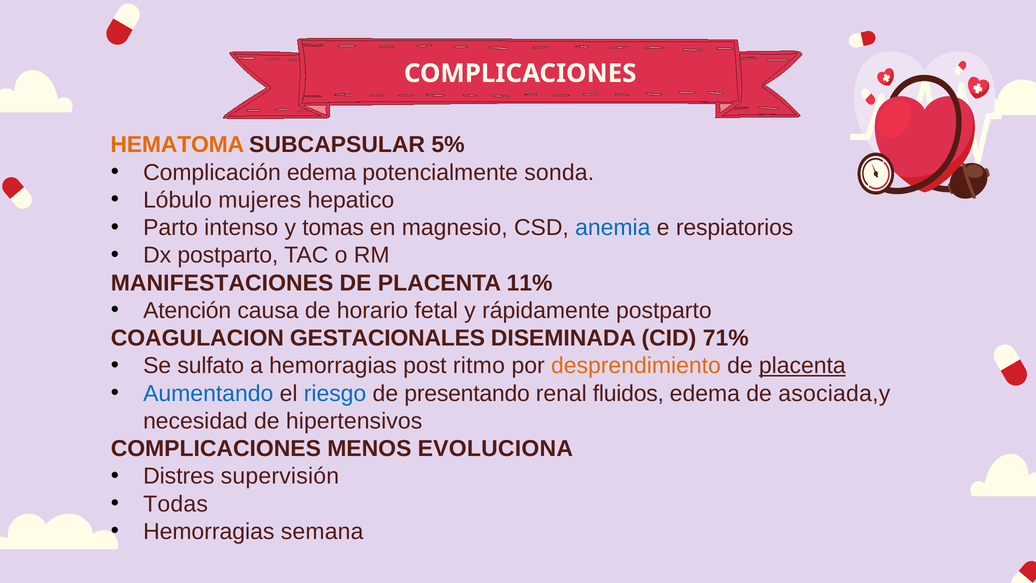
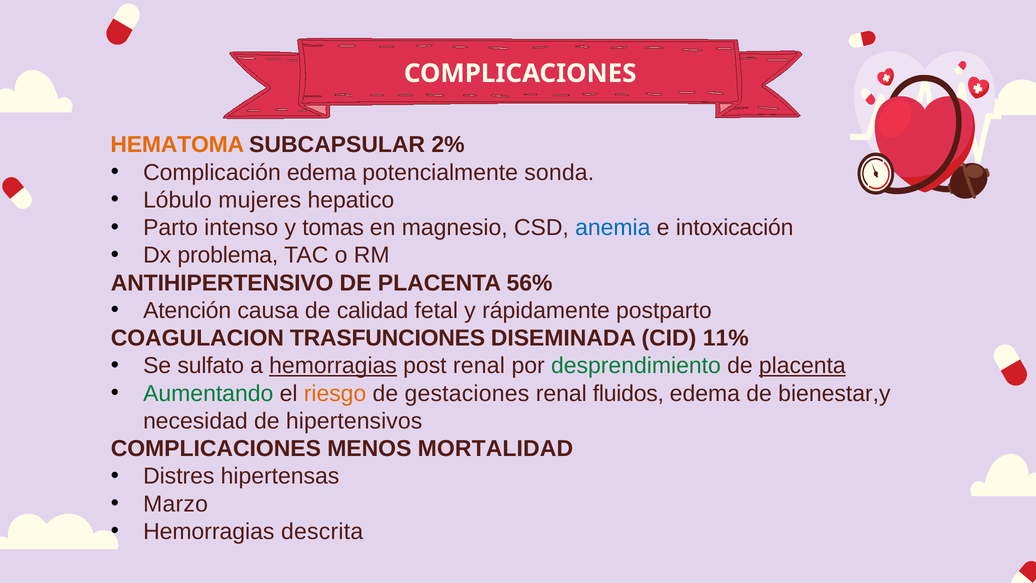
5%: 5% -> 2% (448, 145)
respiatorios: respiatorios -> intoxicación (735, 228)
Dx postparto: postparto -> problema (228, 255)
MANIFESTACIONES: MANIFESTACIONES -> ANTIHIPERTENSIVO (222, 283)
11%: 11% -> 56% (530, 283)
horario: horario -> calidad (373, 311)
GESTACIONALES: GESTACIONALES -> TRASFUNCIONES (387, 338)
71%: 71% -> 11% (726, 338)
hemorragias underline: none -> present (333, 366)
post ritmo: ritmo -> renal (479, 366)
desprendimiento colour: orange -> green (636, 366)
Aumentando colour: blue -> green (208, 393)
riesgo colour: blue -> orange (335, 393)
presentando: presentando -> gestaciones (467, 393)
asociada,y: asociada,y -> bienestar,y (834, 393)
EVOLUCIONA: EVOLUCIONA -> MORTALIDAD (495, 449)
supervisión: supervisión -> hipertensas (280, 476)
Todas: Todas -> Marzo (176, 504)
semana: semana -> descrita (322, 531)
